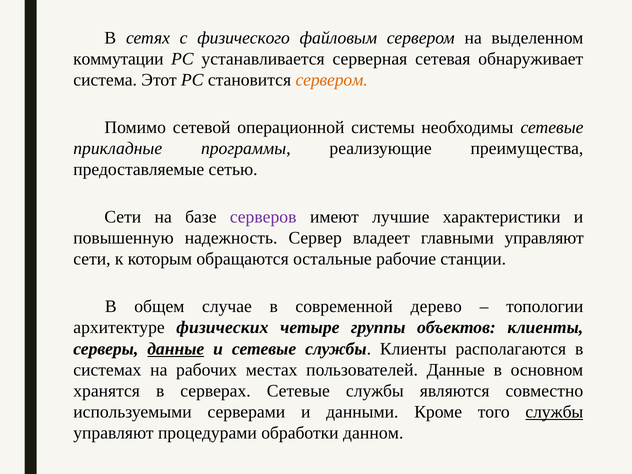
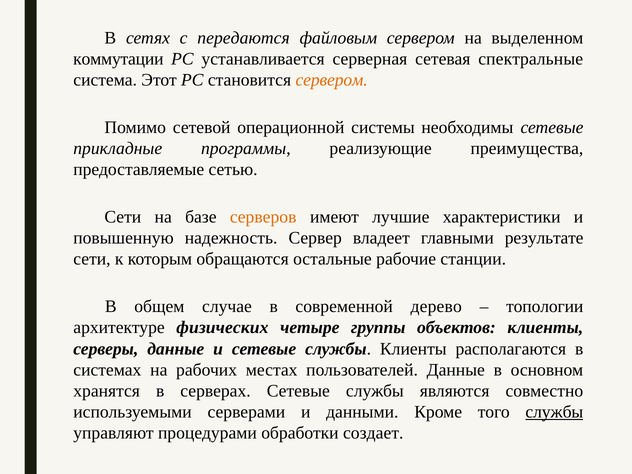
физического: физического -> передаются (244, 38)
обнаруживает: обнаруживает -> спектральные (531, 59)
серверов colour: purple -> orange (263, 217)
главными управляют: управляют -> результате (544, 238)
данные underline: present -> none (176, 349)
данном: данном -> создает (373, 433)
